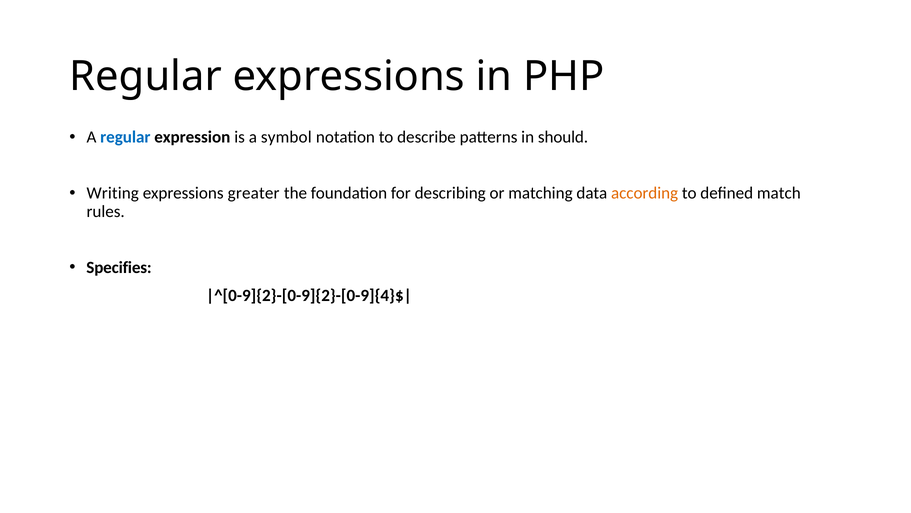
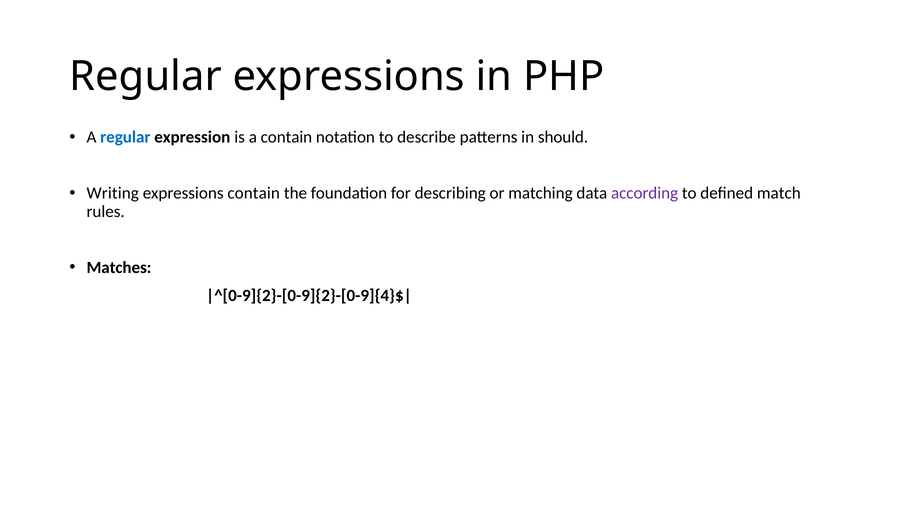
a symbol: symbol -> contain (286, 137)
expressions greater: greater -> contain (254, 193)
according colour: orange -> purple (645, 193)
Specifies: Specifies -> Matches (119, 267)
